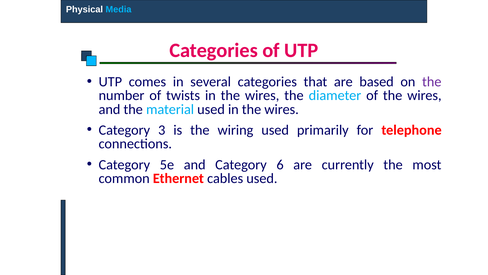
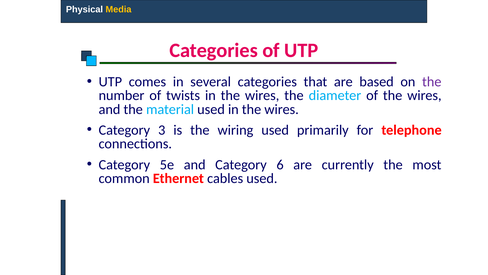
Media colour: light blue -> yellow (119, 10)
